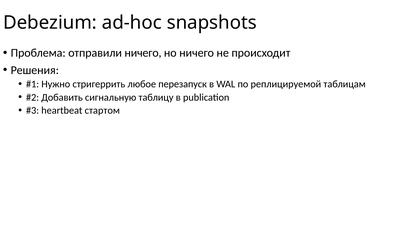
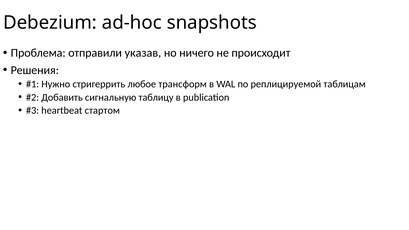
отправили ничего: ничего -> указав (143, 53)
перезапуск: перезапуск -> трансформ (183, 84)
